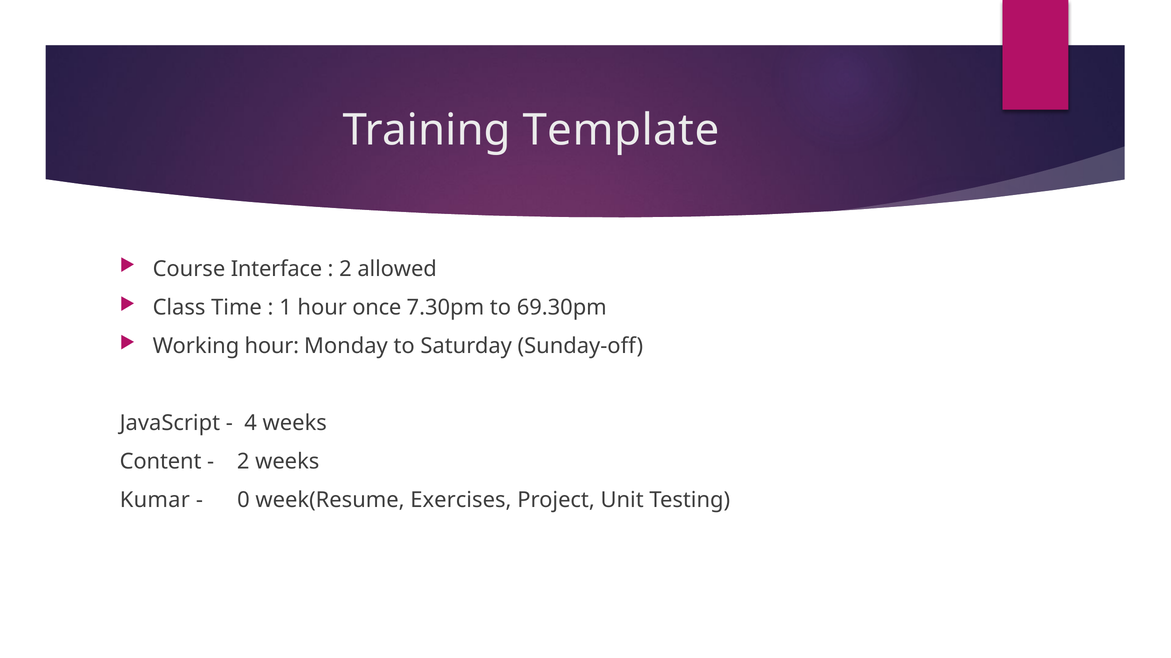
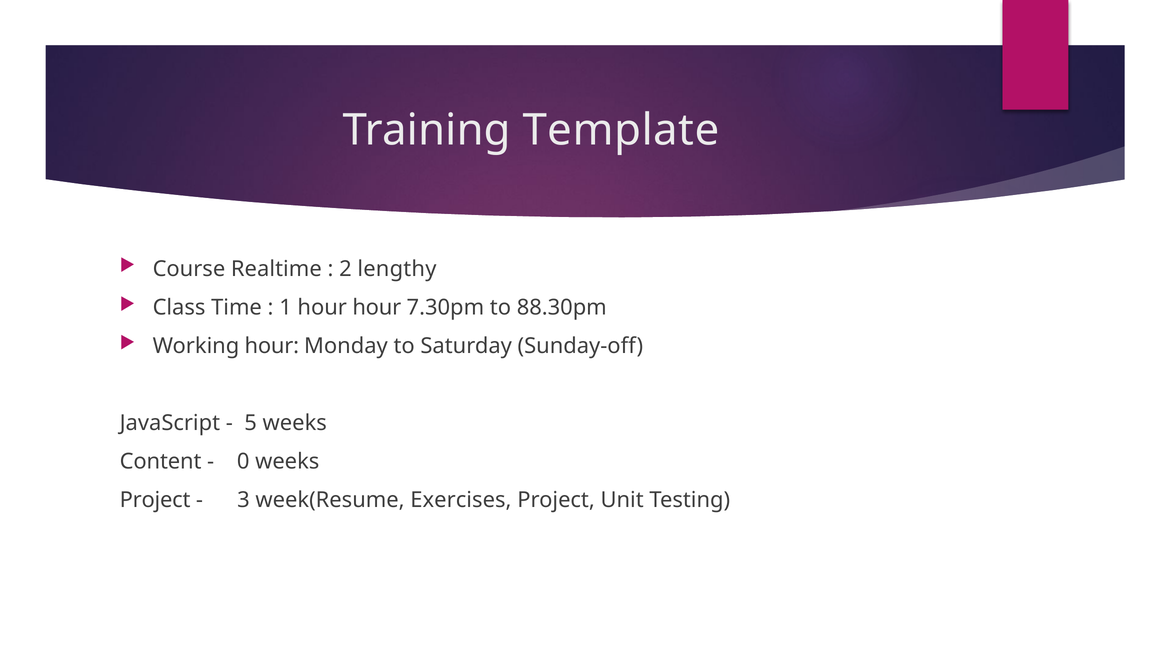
Interface: Interface -> Realtime (276, 269)
allowed: allowed -> lengthy (397, 269)
hour once: once -> hour (377, 308)
69.30pm: 69.30pm -> 88.30pm (562, 308)
4: 4 -> 5 (251, 423)
2: 2 -> 0 (243, 462)
Kumar: Kumar -> Project (155, 500)
0: 0 -> 3 (243, 500)
